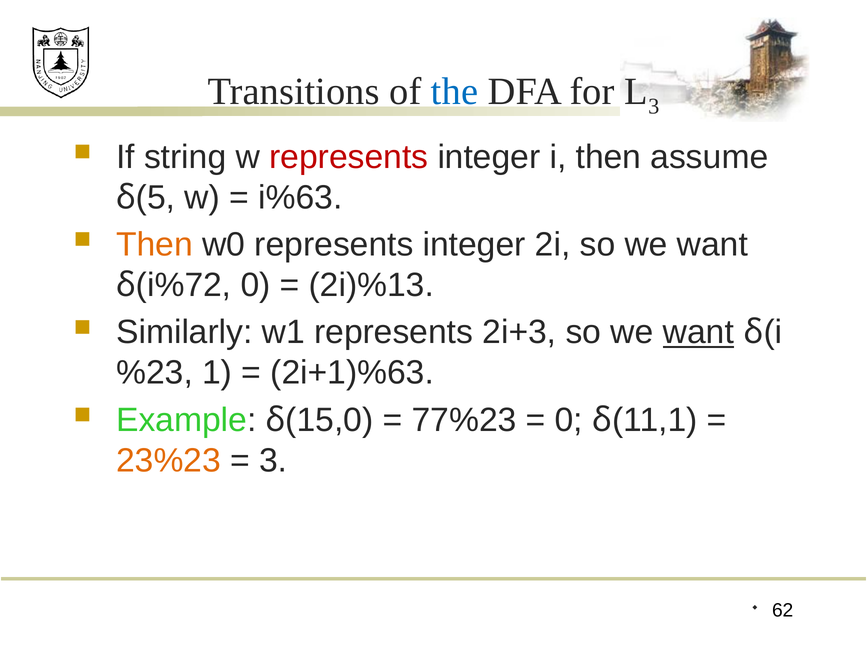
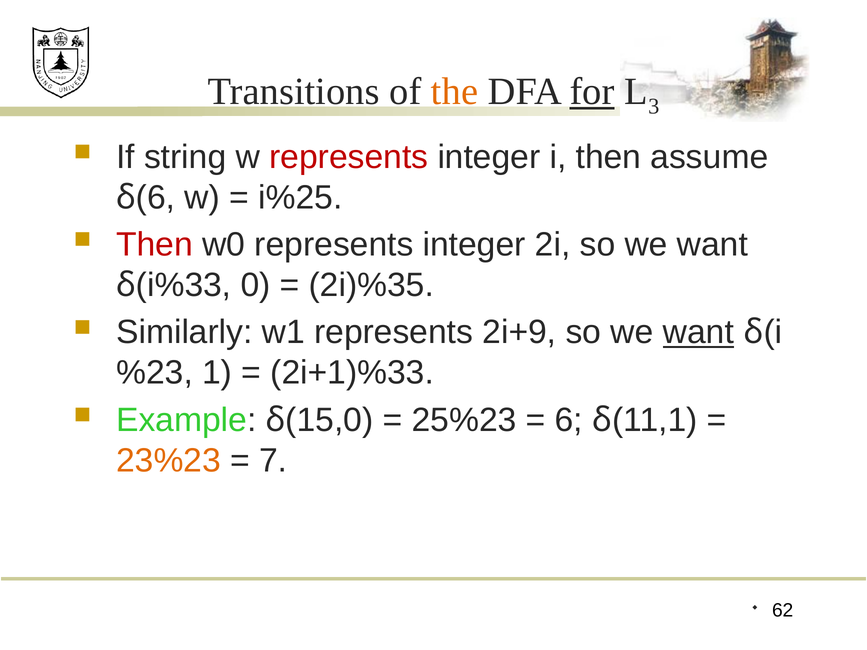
the colour: blue -> orange (455, 92)
for underline: none -> present (592, 92)
5: 5 -> 6 (156, 197)
i%63: i%63 -> i%25 (300, 197)
Then colour: orange -> red (155, 245)
i%72: i%72 -> i%33 (184, 285)
2i)%13: 2i)%13 -> 2i)%35 (371, 285)
2i+3: 2i+3 -> 2i+9 (519, 332)
2i+1)%63: 2i+1)%63 -> 2i+1)%33 (352, 373)
77%23: 77%23 -> 25%23 (464, 420)
0: 0 -> 6 (569, 420)
3: 3 -> 7 (273, 461)
